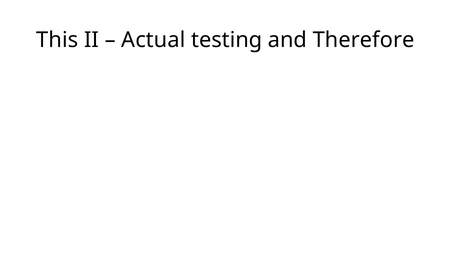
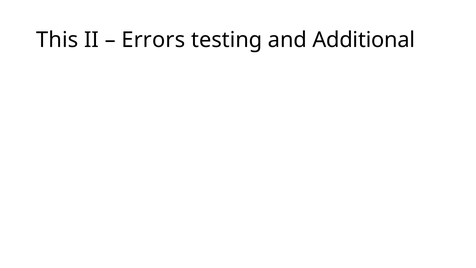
Actual: Actual -> Errors (153, 40)
Therefore: Therefore -> Additional (364, 40)
